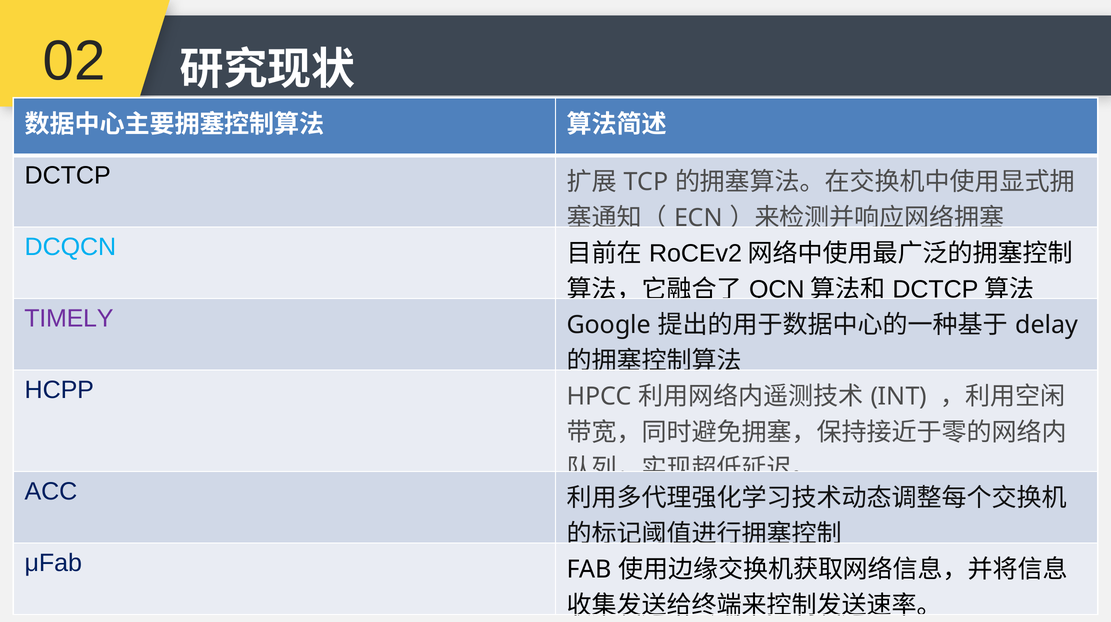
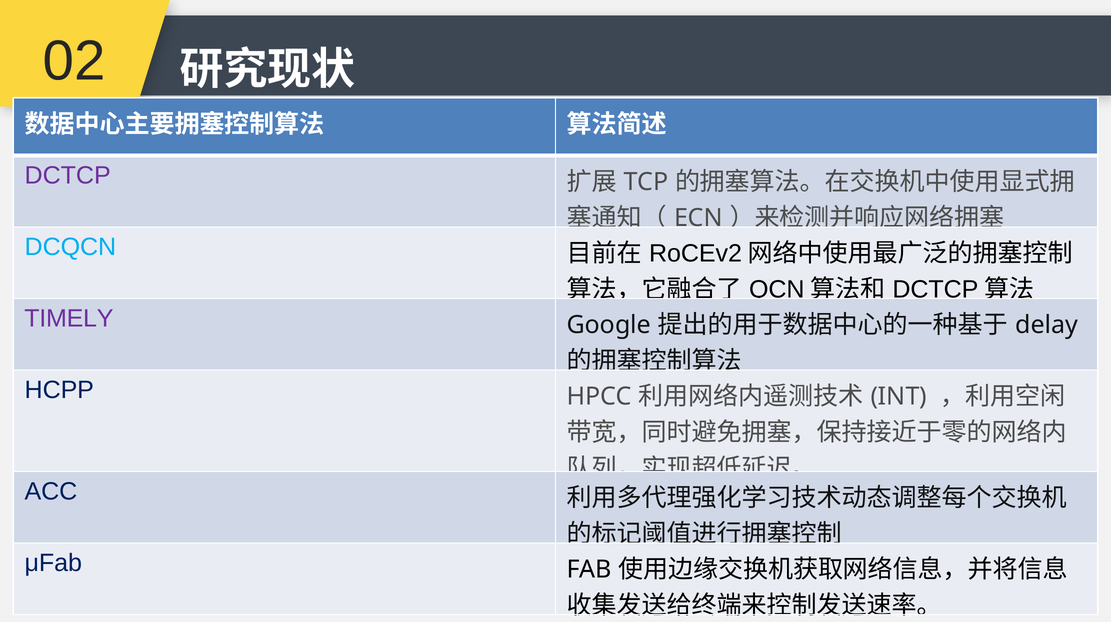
DCTCP colour: black -> purple (68, 175)
